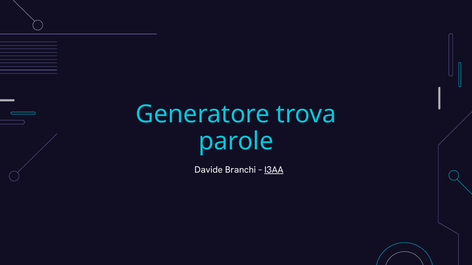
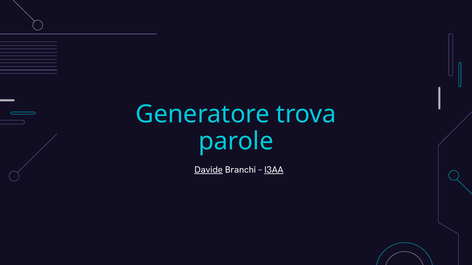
Davide underline: none -> present (209, 170)
